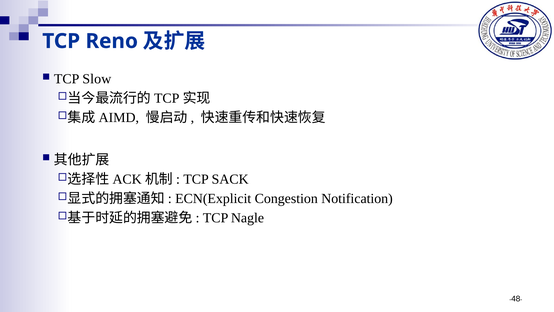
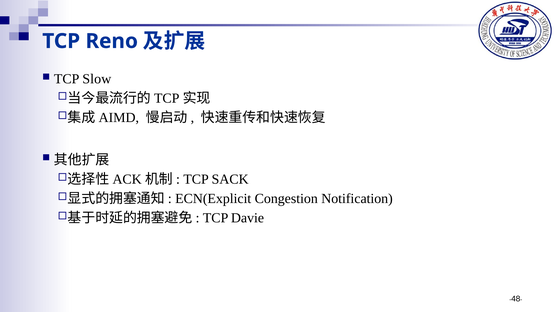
Nagle: Nagle -> Davie (248, 218)
